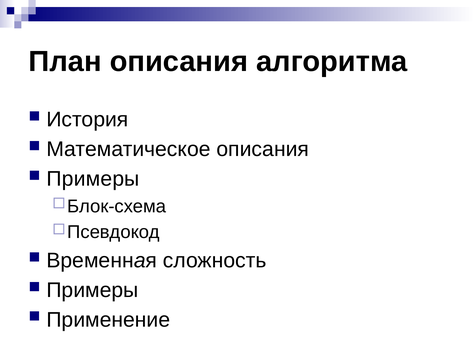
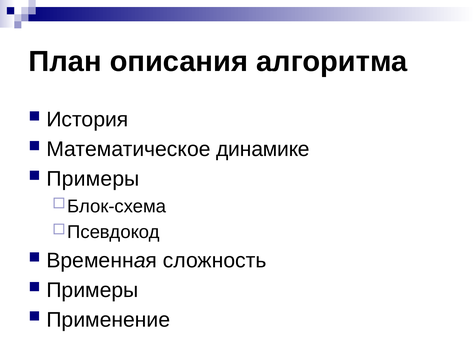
Математическое описания: описания -> динамике (263, 149)
